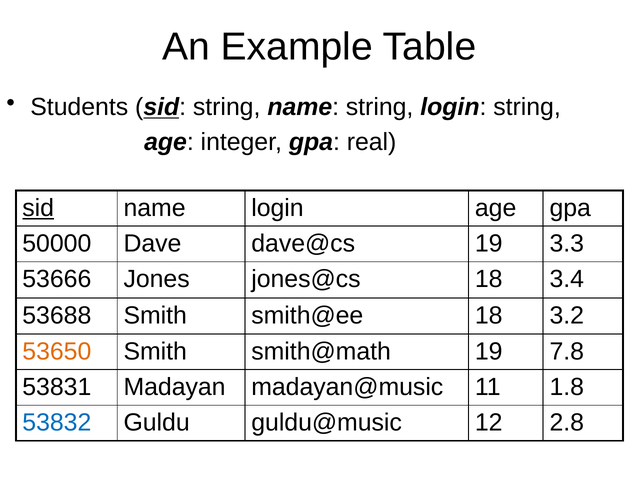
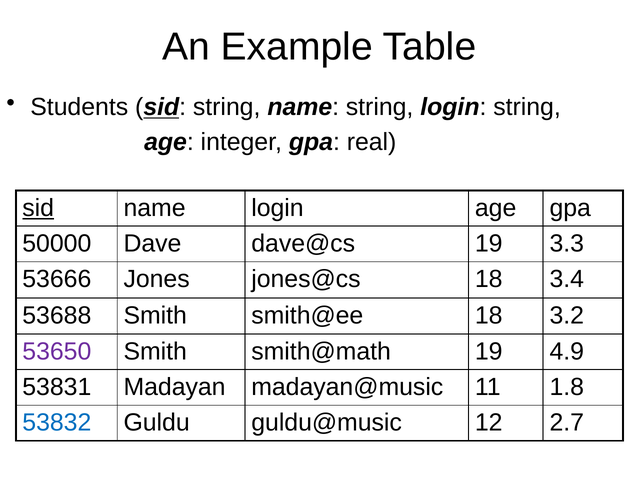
53650 colour: orange -> purple (57, 352)
7.8: 7.8 -> 4.9 (567, 352)
2.8: 2.8 -> 2.7 (567, 423)
